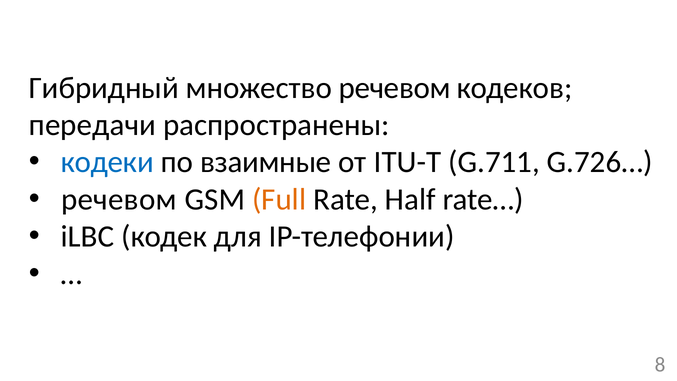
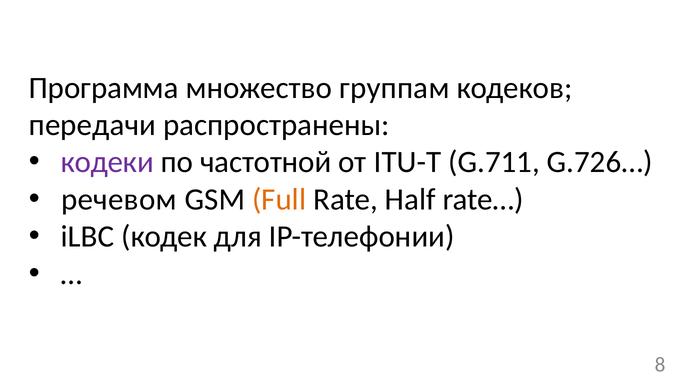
Гибридный: Гибридный -> Программа (104, 88)
множество речевом: речевом -> группам (394, 88)
кодеки colour: blue -> purple (107, 162)
взаимные: взаимные -> частотной (266, 162)
